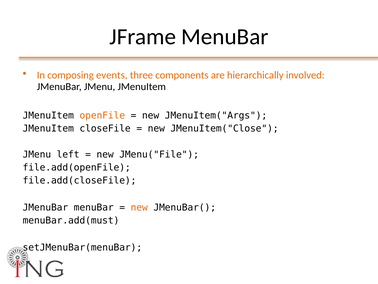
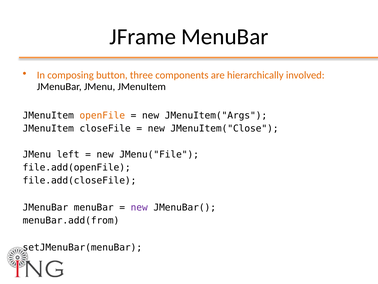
events: events -> button (112, 75)
new colour: orange -> purple (139, 207)
menuBar.add(must: menuBar.add(must -> menuBar.add(from (71, 220)
